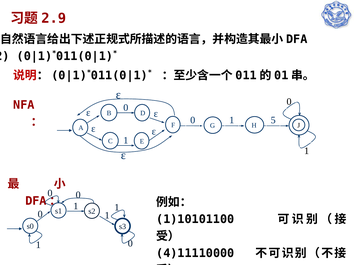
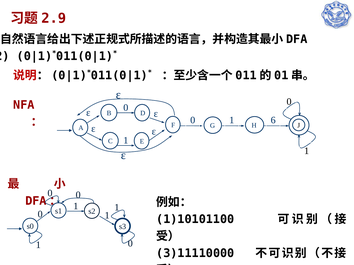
5: 5 -> 6 (273, 120)
4)11110000: 4)11110000 -> 3)11110000 (195, 254)
